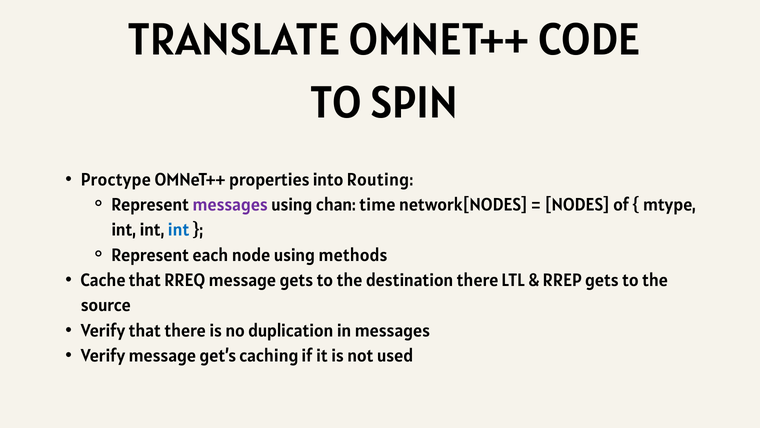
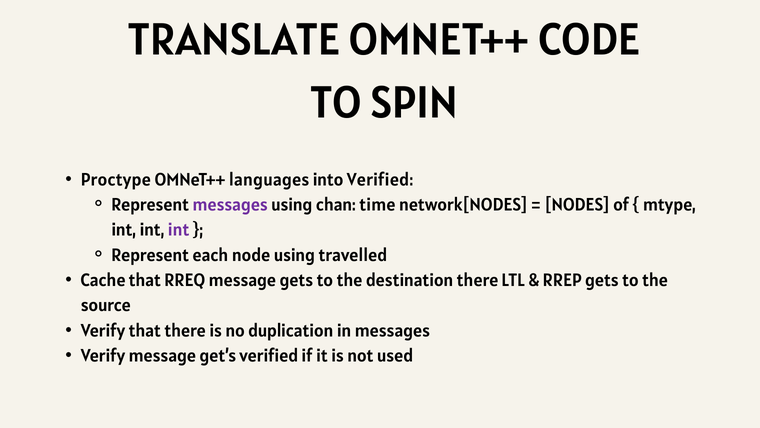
properties: properties -> languages (269, 180)
into Routing: Routing -> Verified (380, 180)
int colour: blue -> purple (179, 230)
methods: methods -> travelled (353, 255)
get’s caching: caching -> verified (269, 355)
